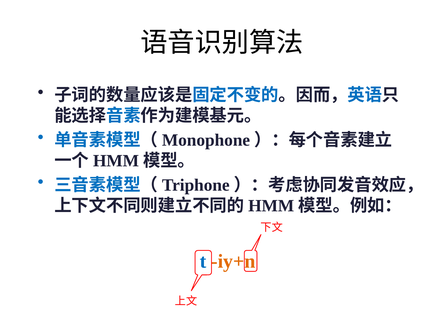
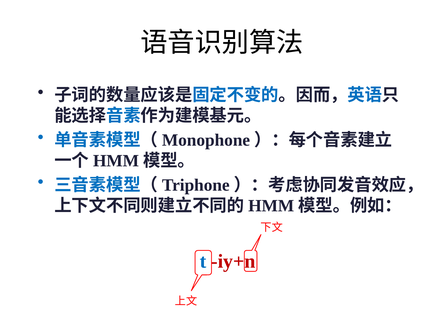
iy+n colour: orange -> red (233, 261)
